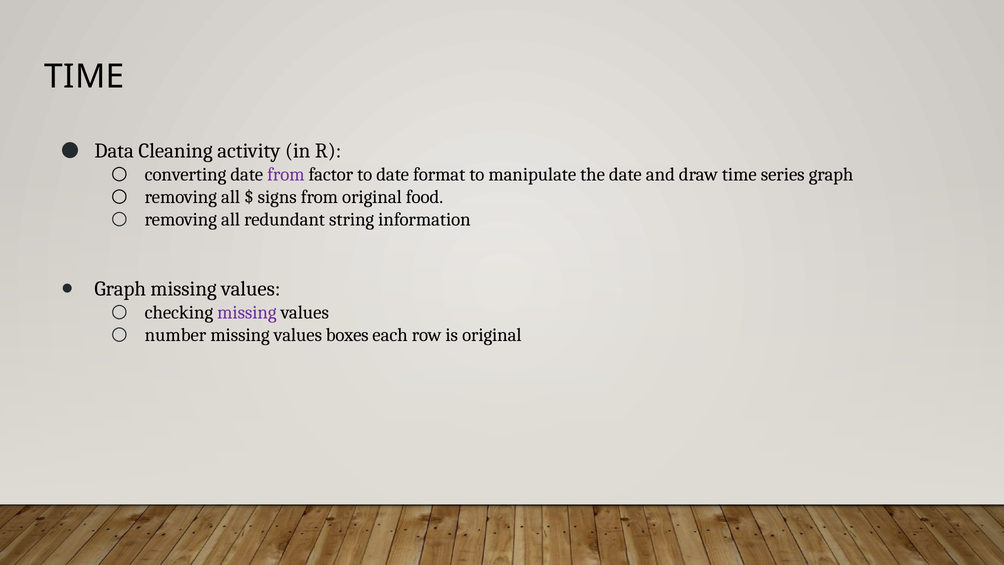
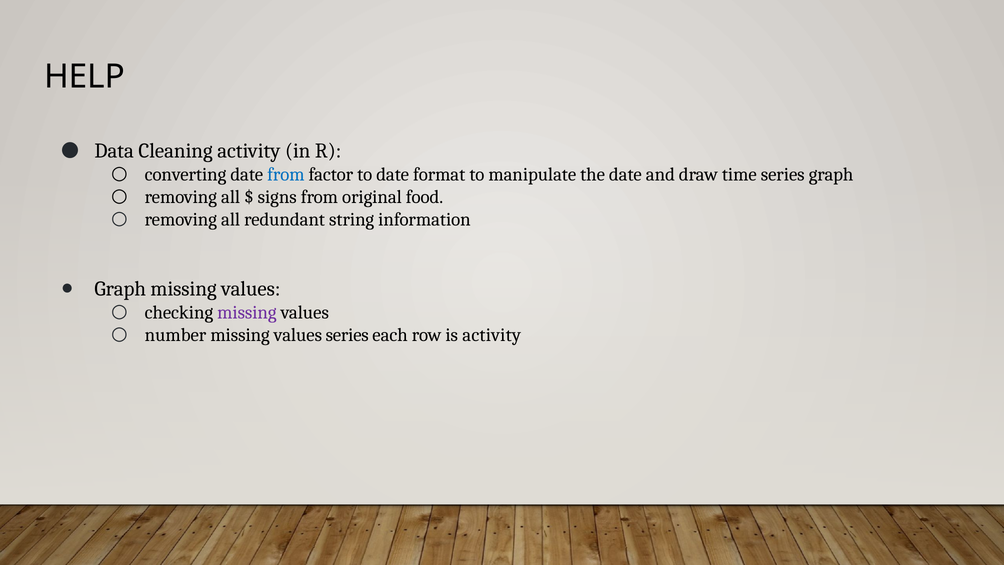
TIME: TIME -> HELP (85, 77)
from colour: purple -> blue (286, 174)
values boxes: boxes -> series (347, 335)
is original: original -> activity (492, 335)
